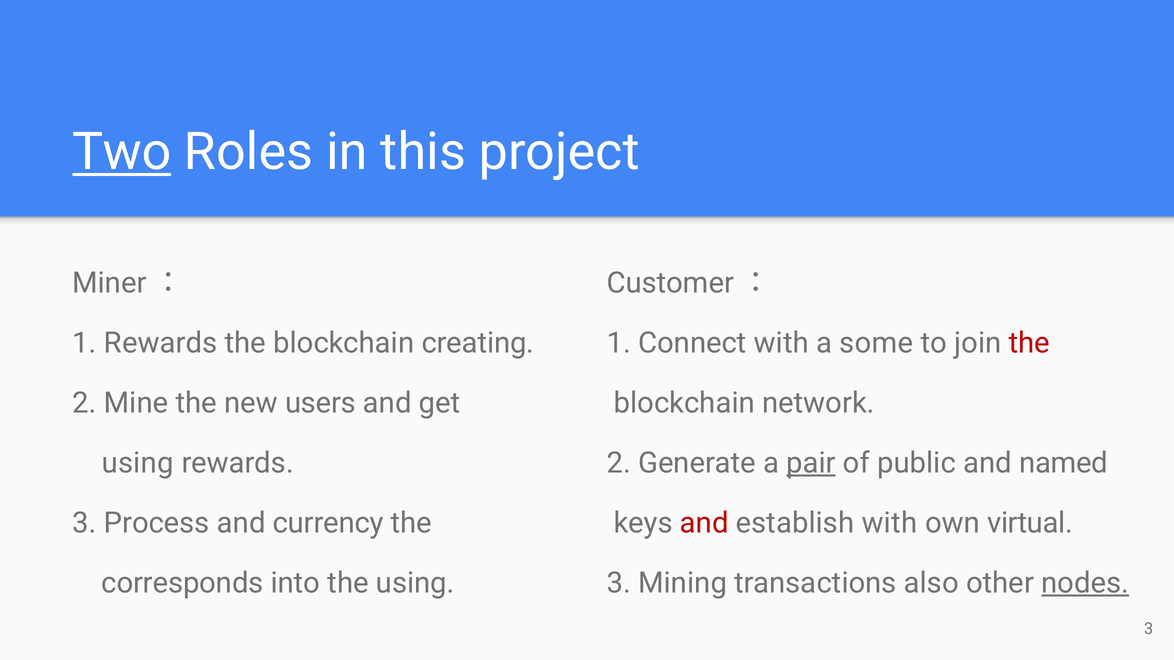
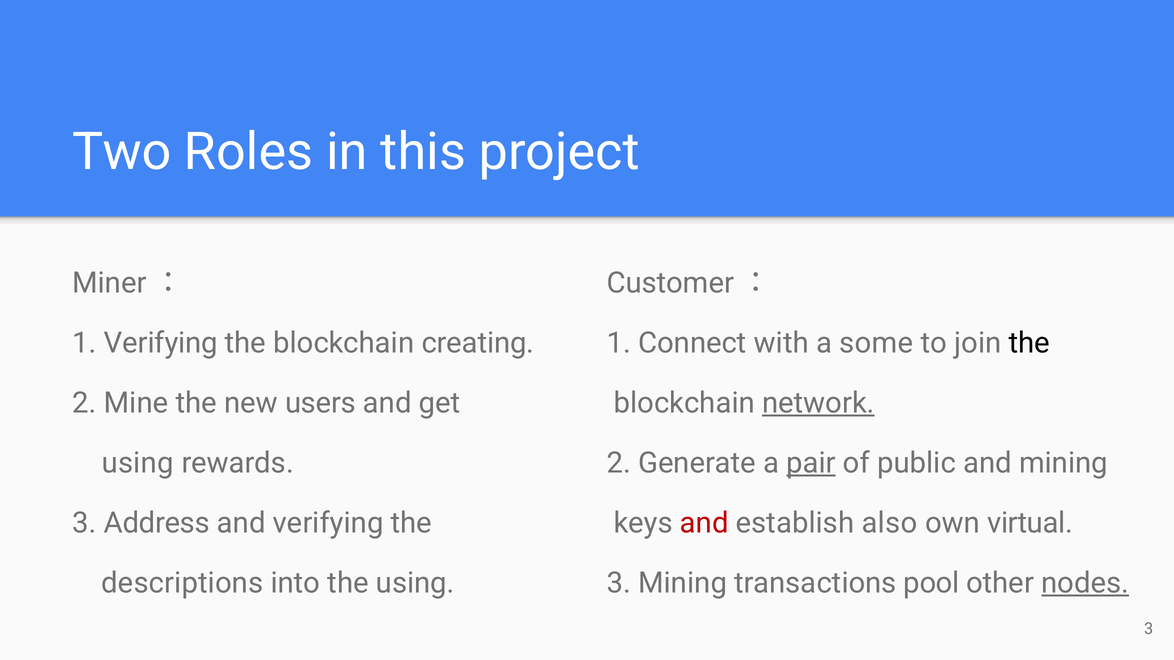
Two underline: present -> none (122, 152)
1 Rewards: Rewards -> Verifying (161, 343)
the colour: red -> black (1029, 343)
network underline: none -> present (818, 403)
and named: named -> mining (1063, 463)
Process: Process -> Address (157, 523)
and currency: currency -> verifying (328, 523)
establish with: with -> also (890, 523)
corresponds: corresponds -> descriptions (182, 583)
also: also -> pool (931, 583)
